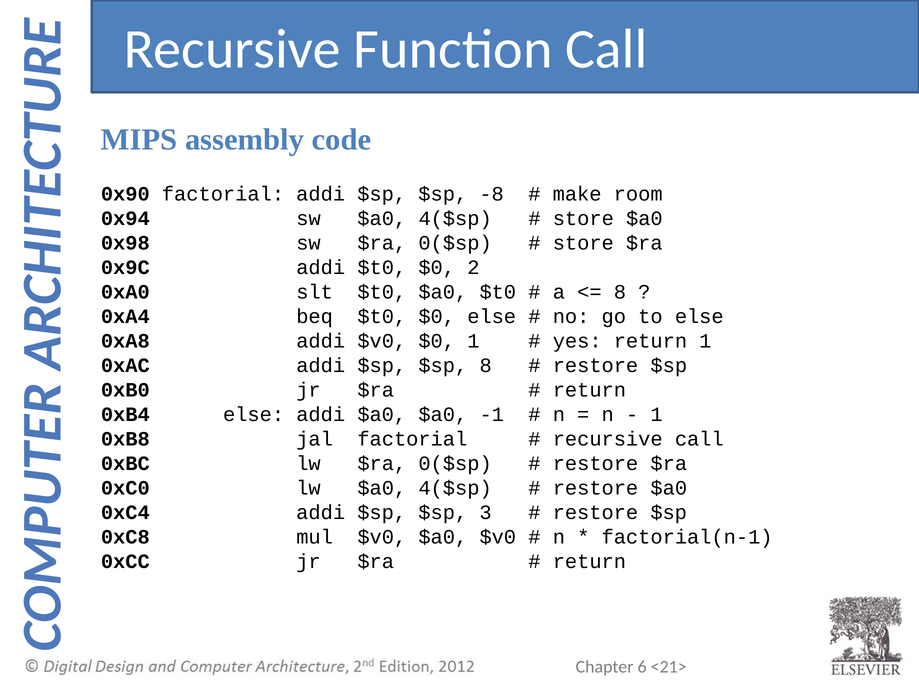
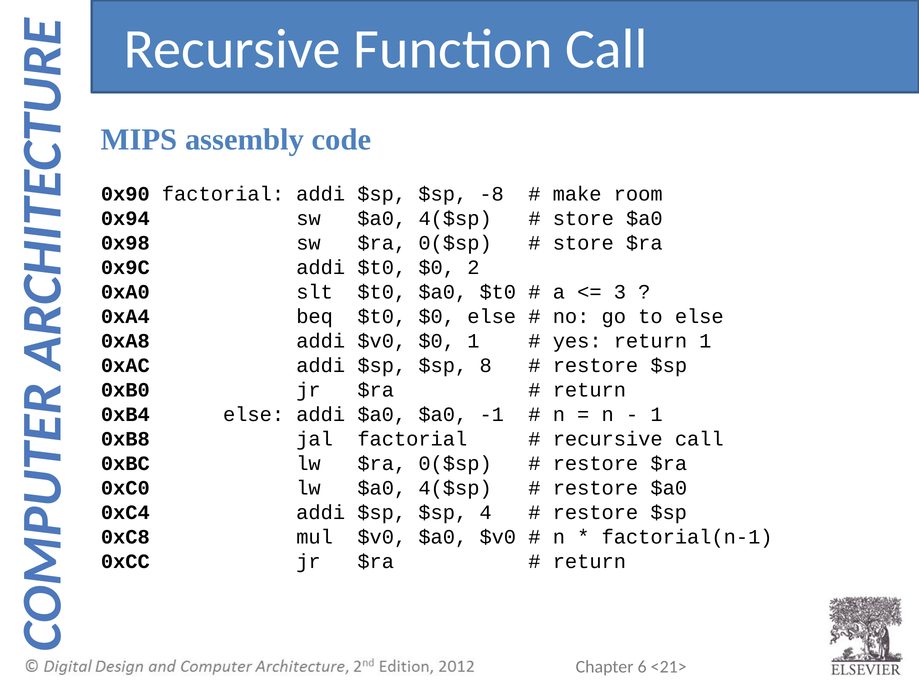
8: 8 -> 3 (620, 292)
3: 3 -> 4 (486, 513)
